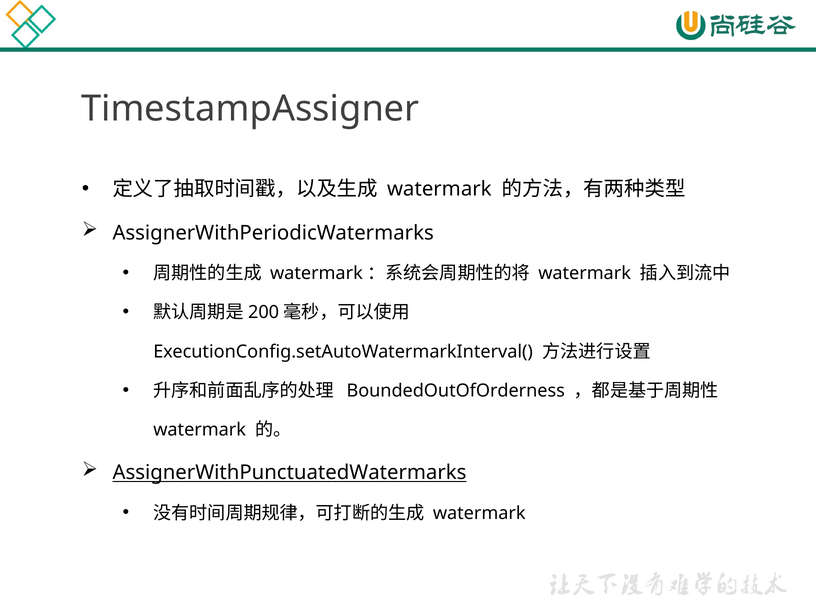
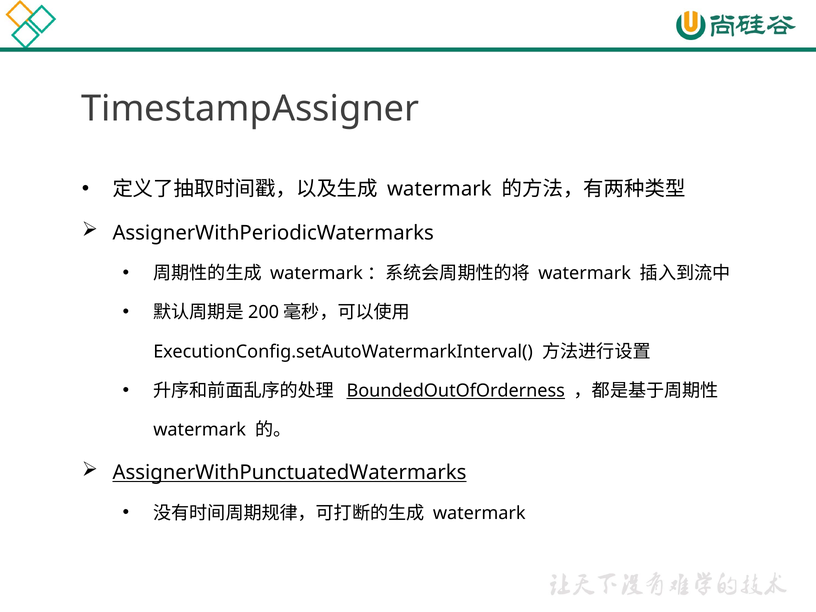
BoundedOutOfOrderness underline: none -> present (456, 391)
